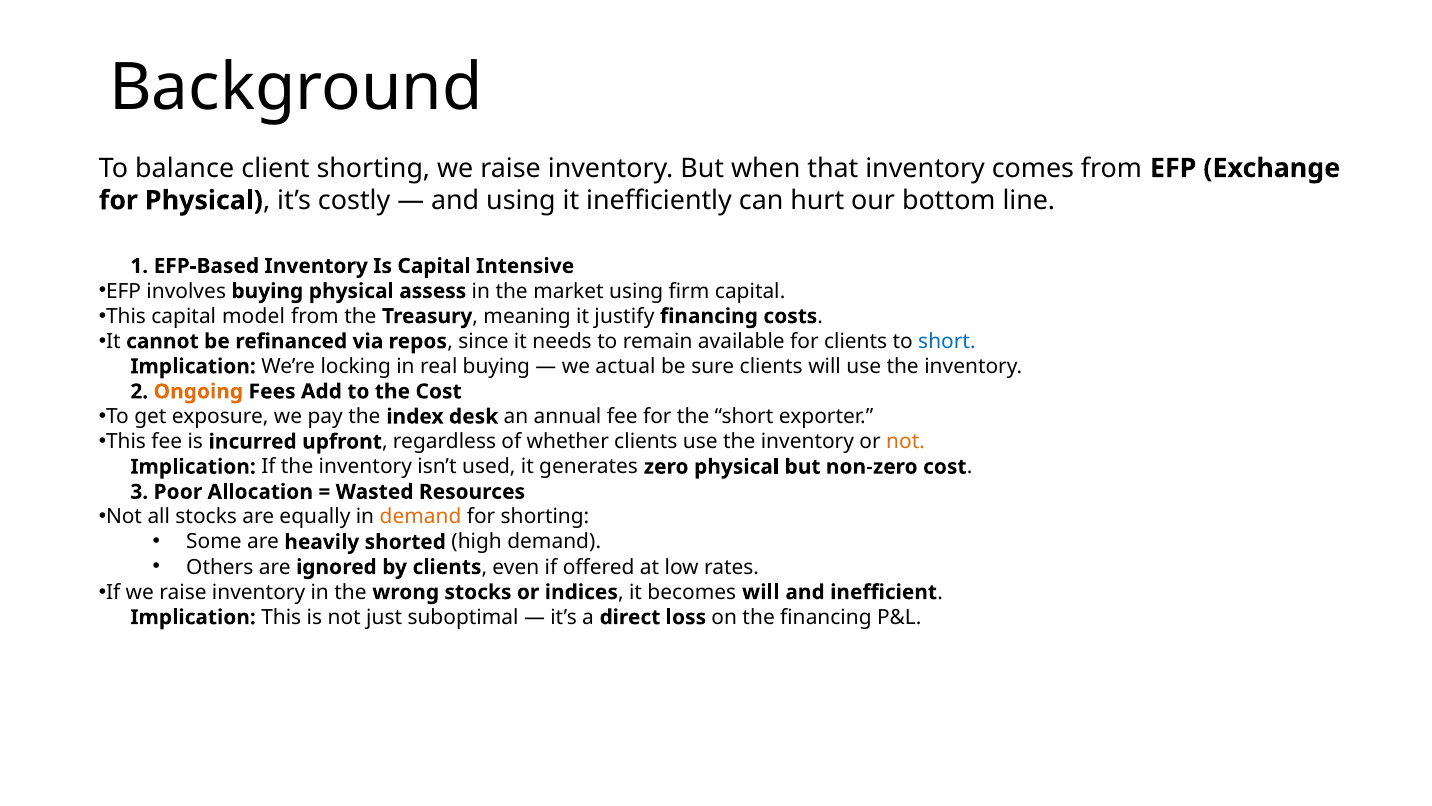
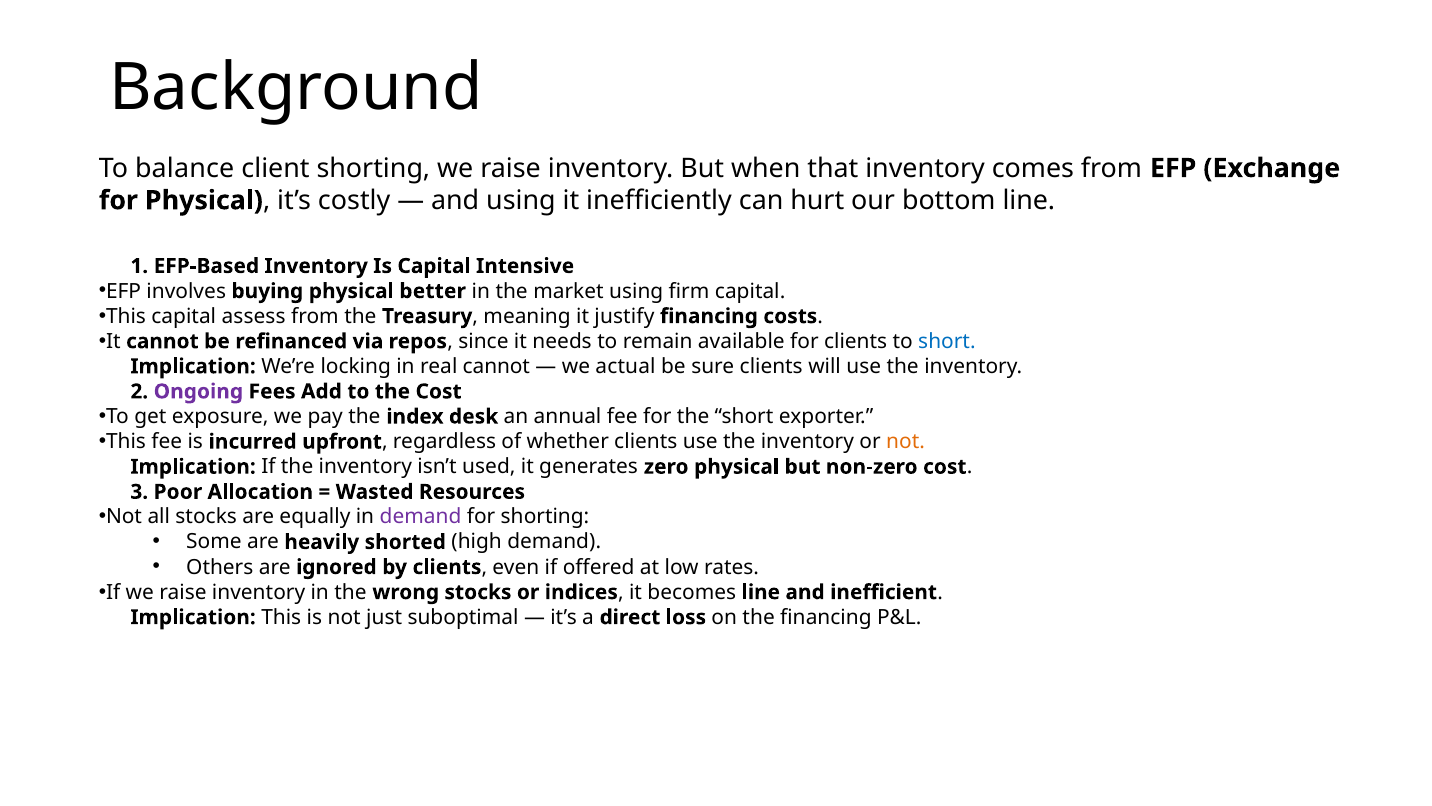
assess: assess -> better (433, 291)
model: model -> assess (254, 316)
real buying: buying -> cannot (496, 366)
Ongoing colour: orange -> purple (198, 391)
demand colour: orange -> purple (421, 517)
becomes will: will -> line (761, 592)
